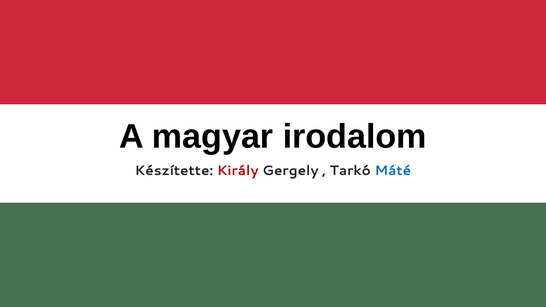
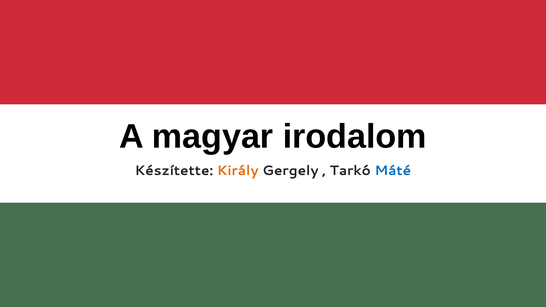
Király colour: red -> orange (238, 171)
